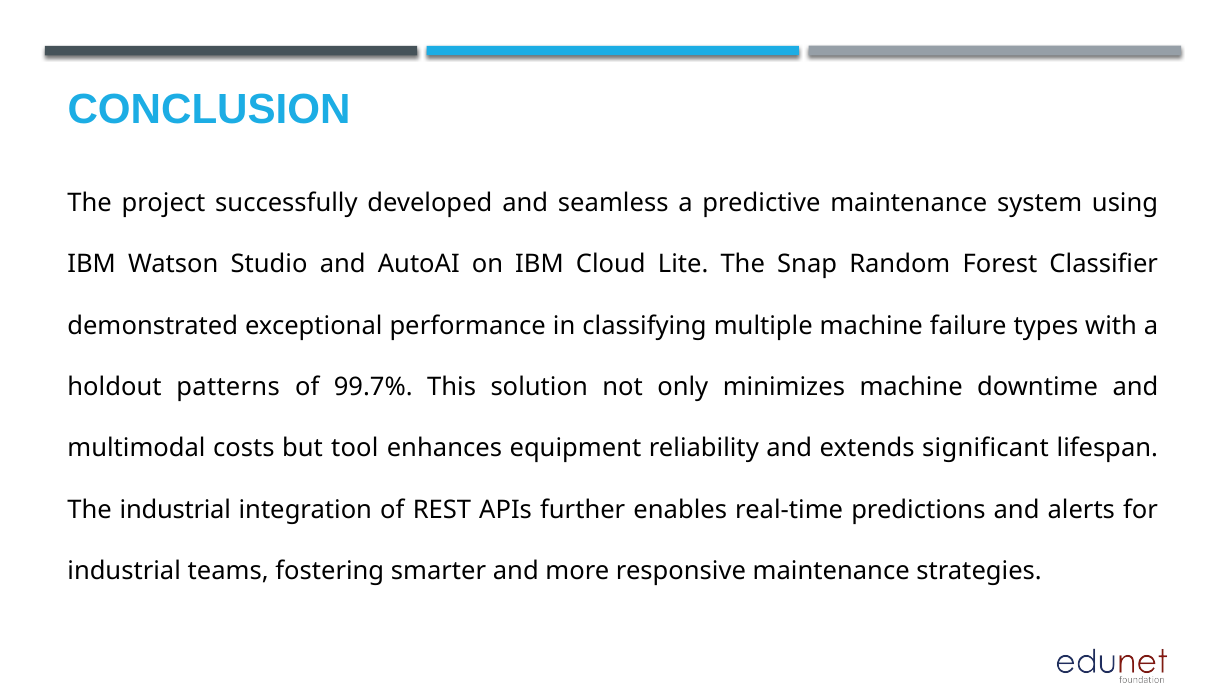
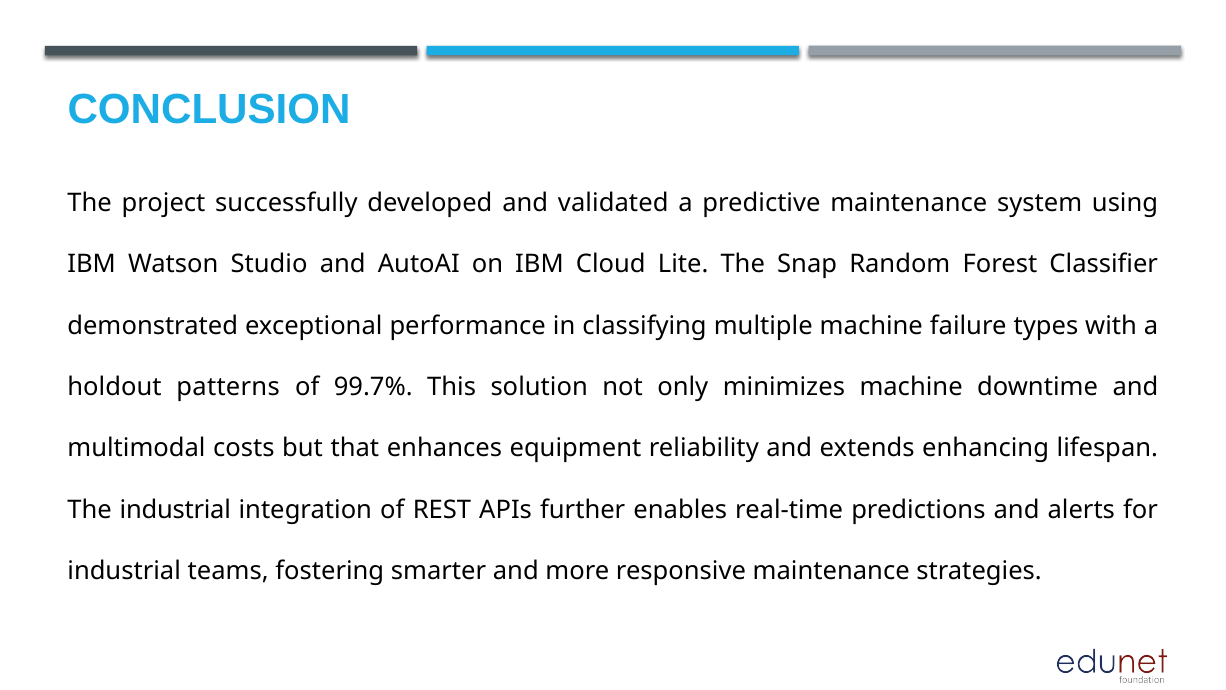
seamless: seamless -> validated (613, 203)
tool: tool -> that (355, 448)
significant: significant -> enhancing (986, 448)
